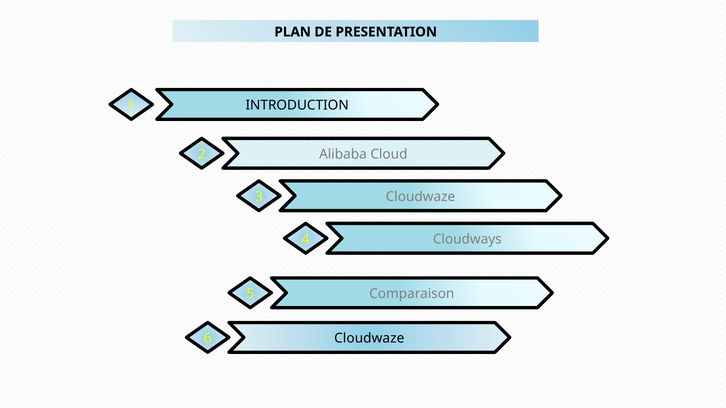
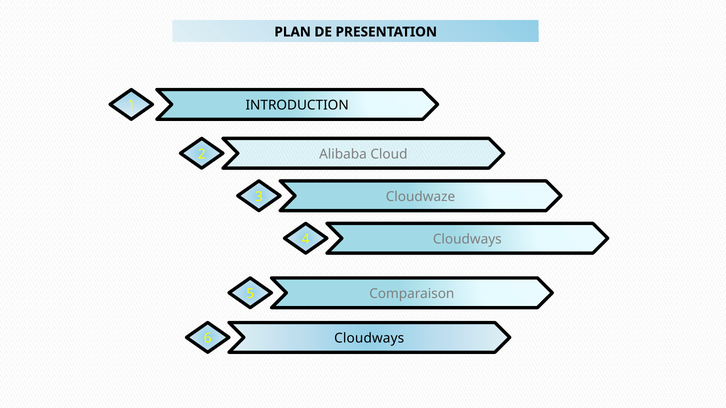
6 Cloudwaze: Cloudwaze -> Cloudways (369, 339)
